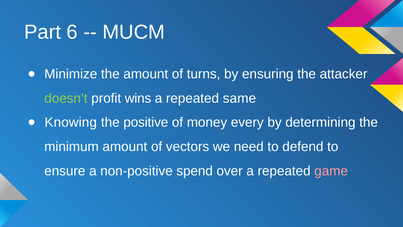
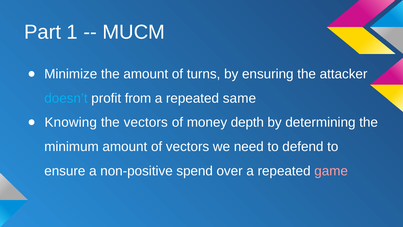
6: 6 -> 1 (72, 32)
doesn’t colour: light green -> light blue (66, 98)
wins: wins -> from (138, 98)
the positive: positive -> vectors (146, 122)
every: every -> depth (247, 122)
